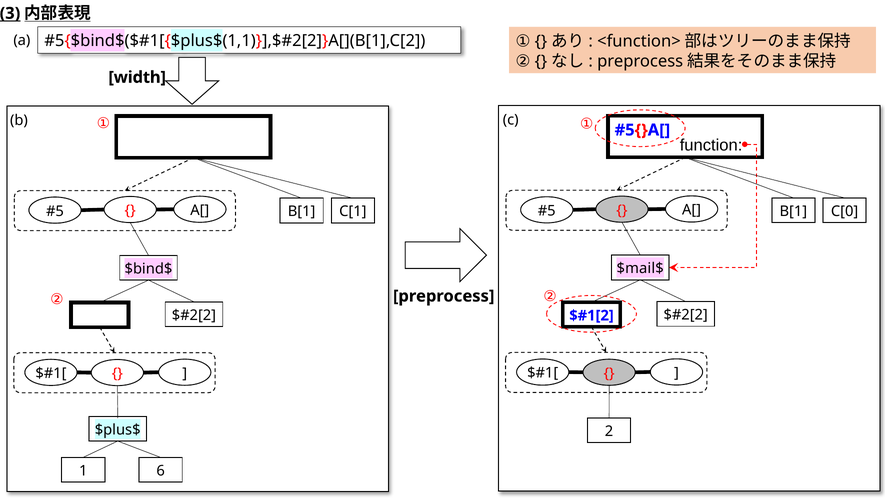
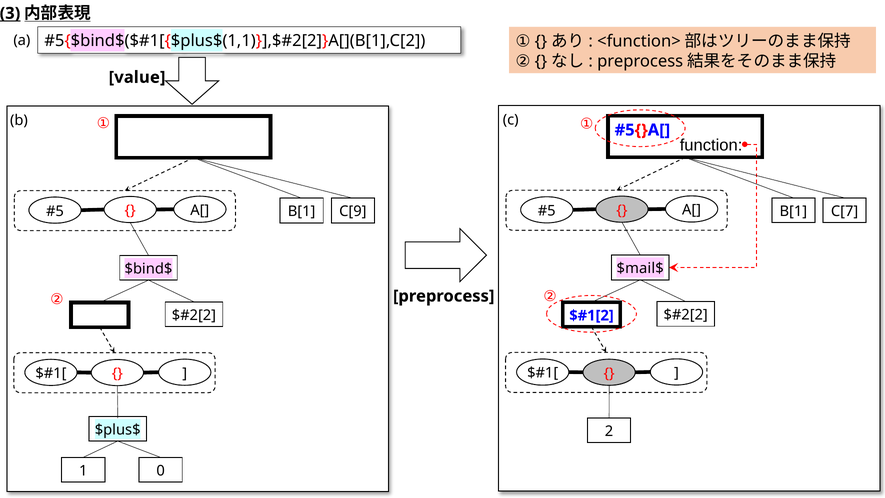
width: width -> value (137, 77)
C[0: C[0 -> C[7 (845, 211)
C[1: C[1 -> C[9 (353, 211)
6: 6 -> 0 (161, 471)
